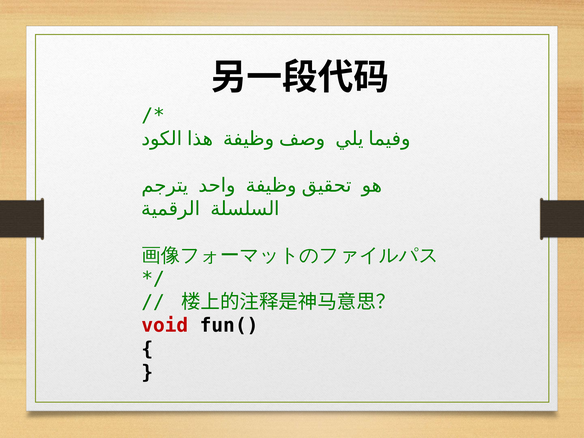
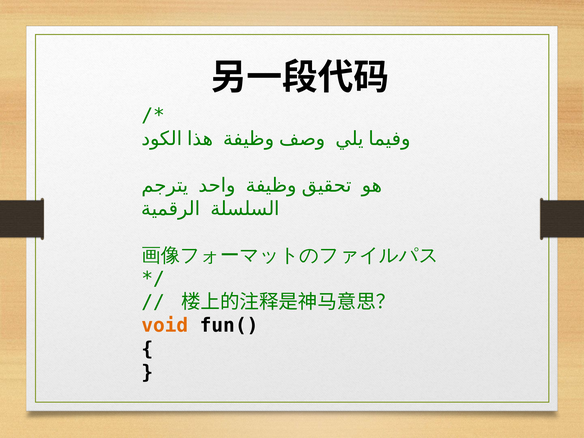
void colour: red -> orange (165, 326)
